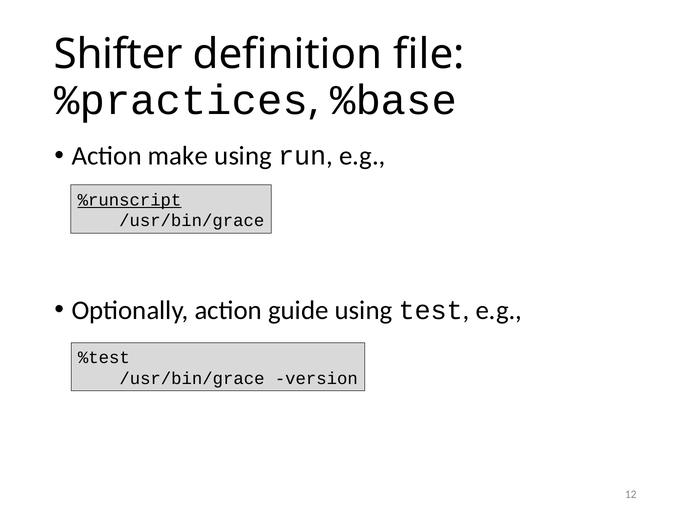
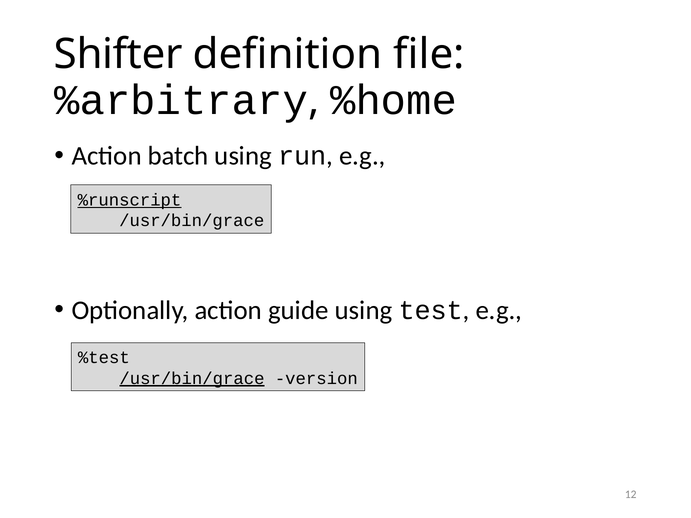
%practices: %practices -> %arbitrary (181, 100)
%base: %base -> %home (394, 100)
make: make -> batch (178, 156)
/usr/bin/grace underline: none -> present (192, 379)
